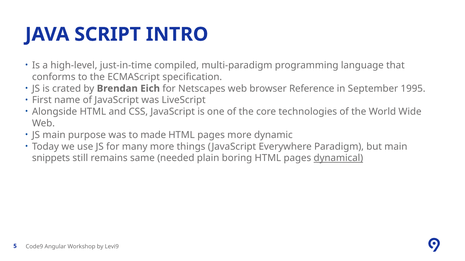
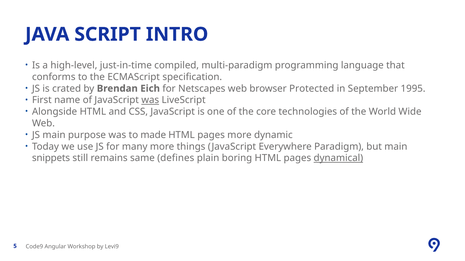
Reference: Reference -> Protected (312, 89)
was underline: none -> present (150, 100)
needed: needed -> defines (176, 158)
